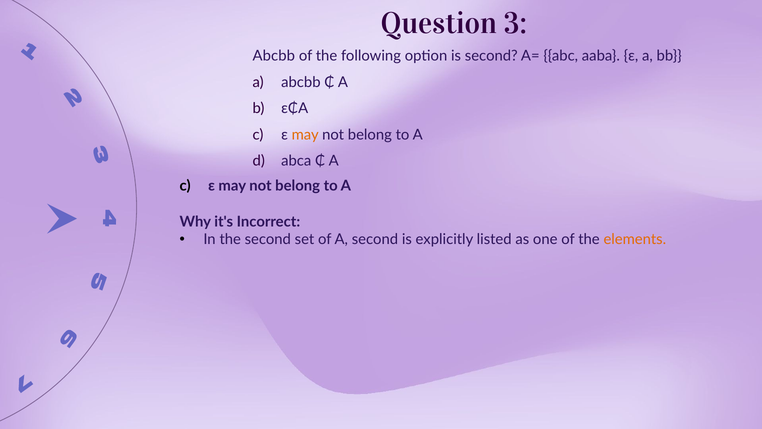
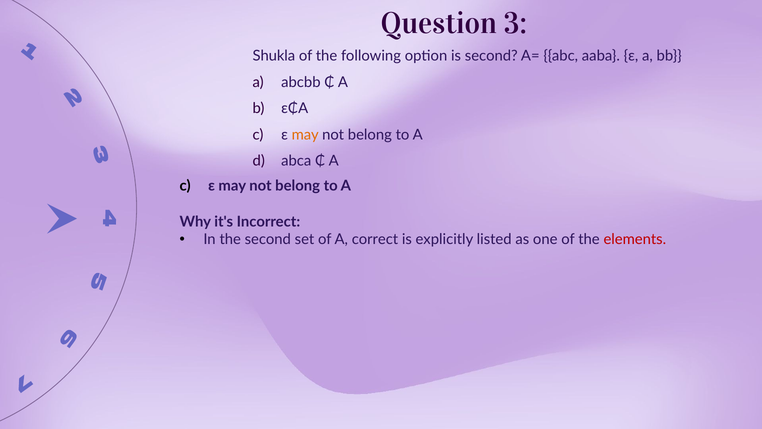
Abcbb: Abcbb -> Shukla (274, 56)
A second: second -> correct (375, 239)
elements colour: orange -> red (635, 239)
